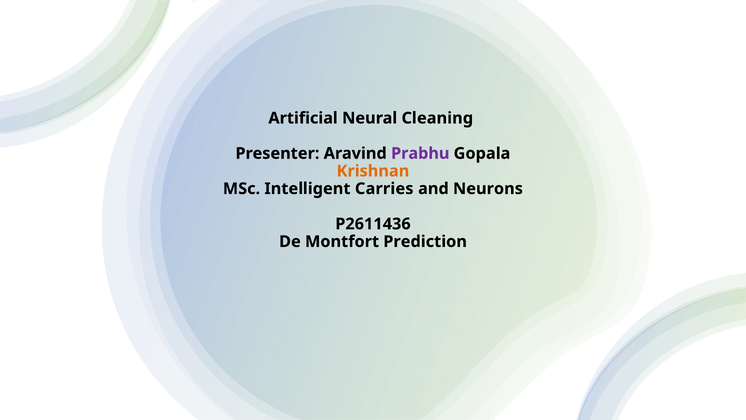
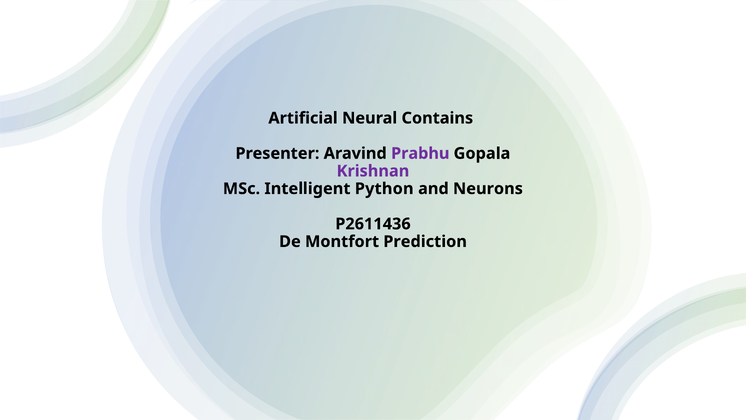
Cleaning: Cleaning -> Contains (437, 118)
Krishnan colour: orange -> purple (373, 171)
Carries: Carries -> Python (384, 189)
